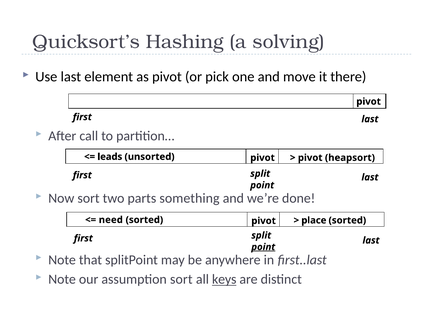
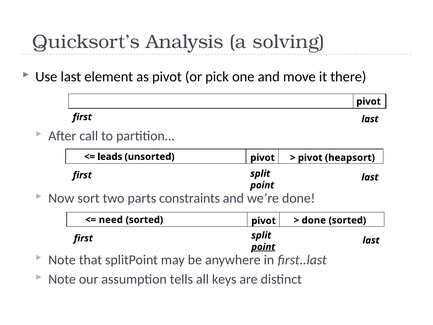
Hashing: Hashing -> Analysis (185, 42)
something: something -> constraints (190, 198)
place: place -> done (314, 220)
assumption sort: sort -> tells (181, 279)
keys underline: present -> none (224, 279)
